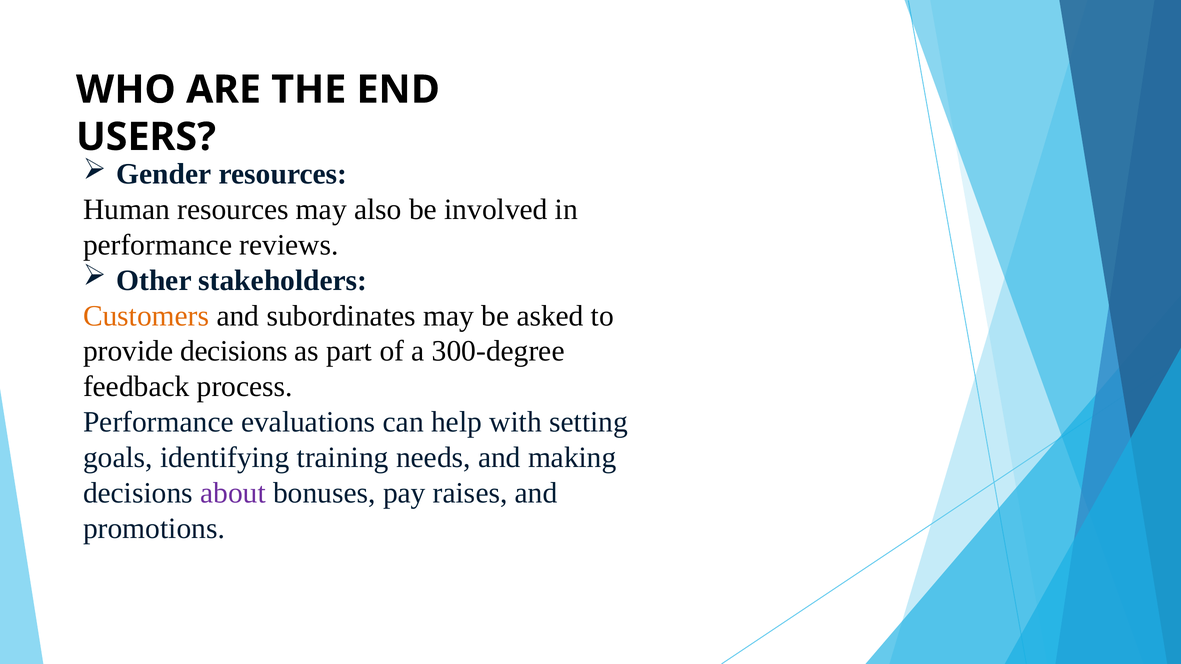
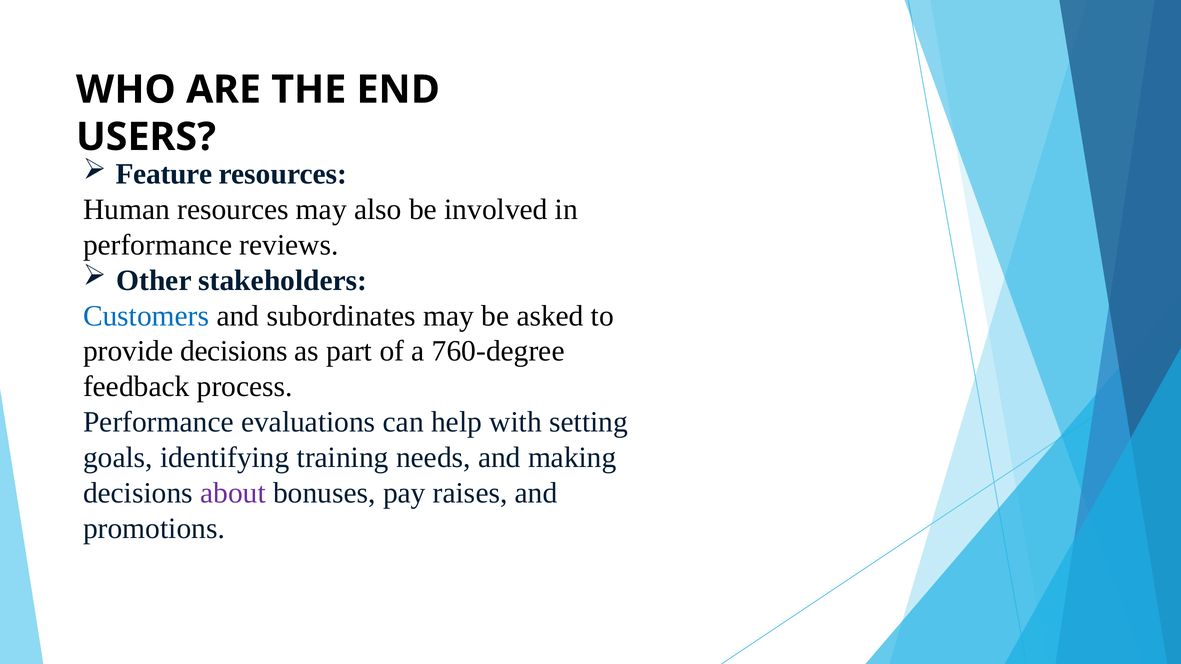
Gender: Gender -> Feature (164, 174)
Customers colour: orange -> blue (146, 316)
300-degree: 300-degree -> 760-degree (498, 351)
